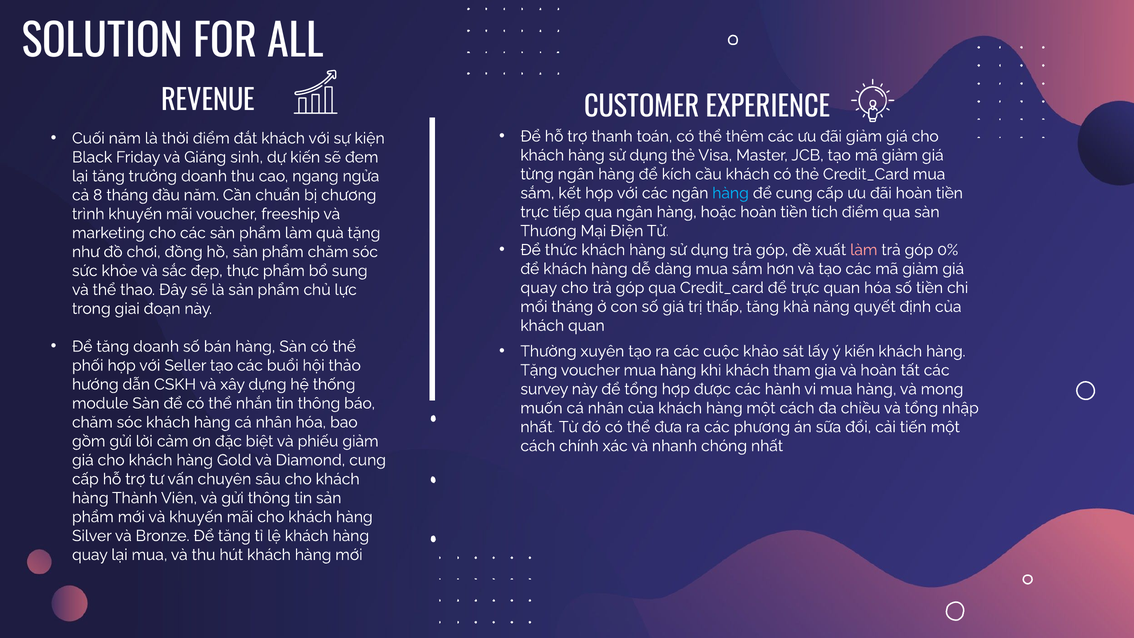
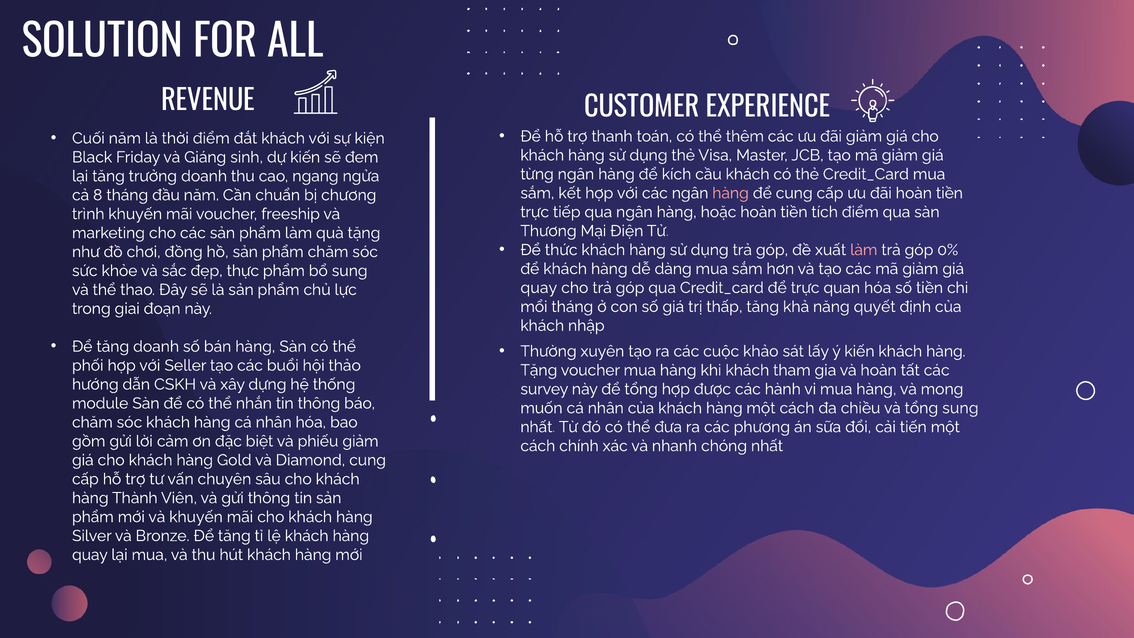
hàng colour: light blue -> pink (731, 193)
khách quan: quan -> nhập (586, 326)
tổng nhập: nhập -> sung (960, 408)
